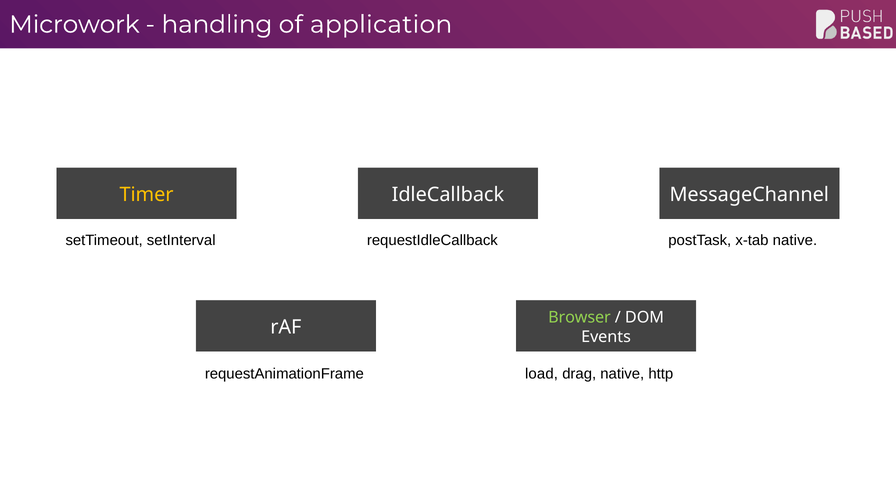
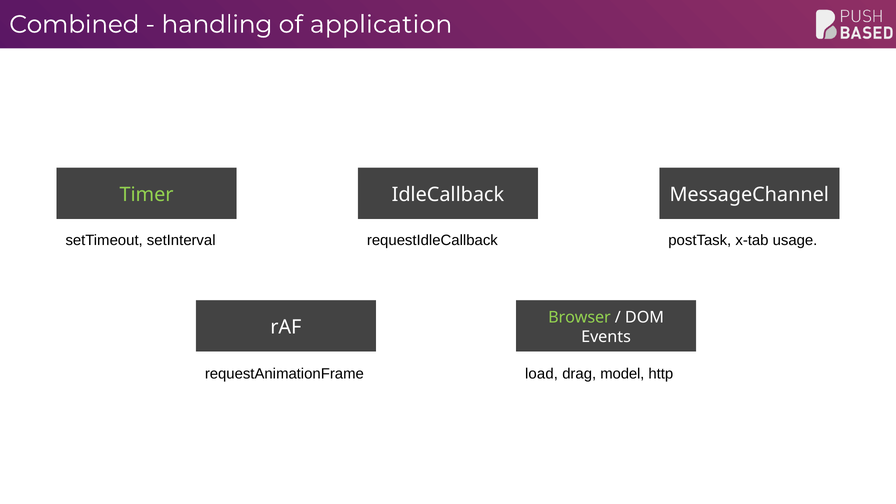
Microwork: Microwork -> Combined (74, 24)
Timer colour: yellow -> light green (147, 195)
x-tab native: native -> usage (795, 240)
drag native: native -> model (622, 374)
